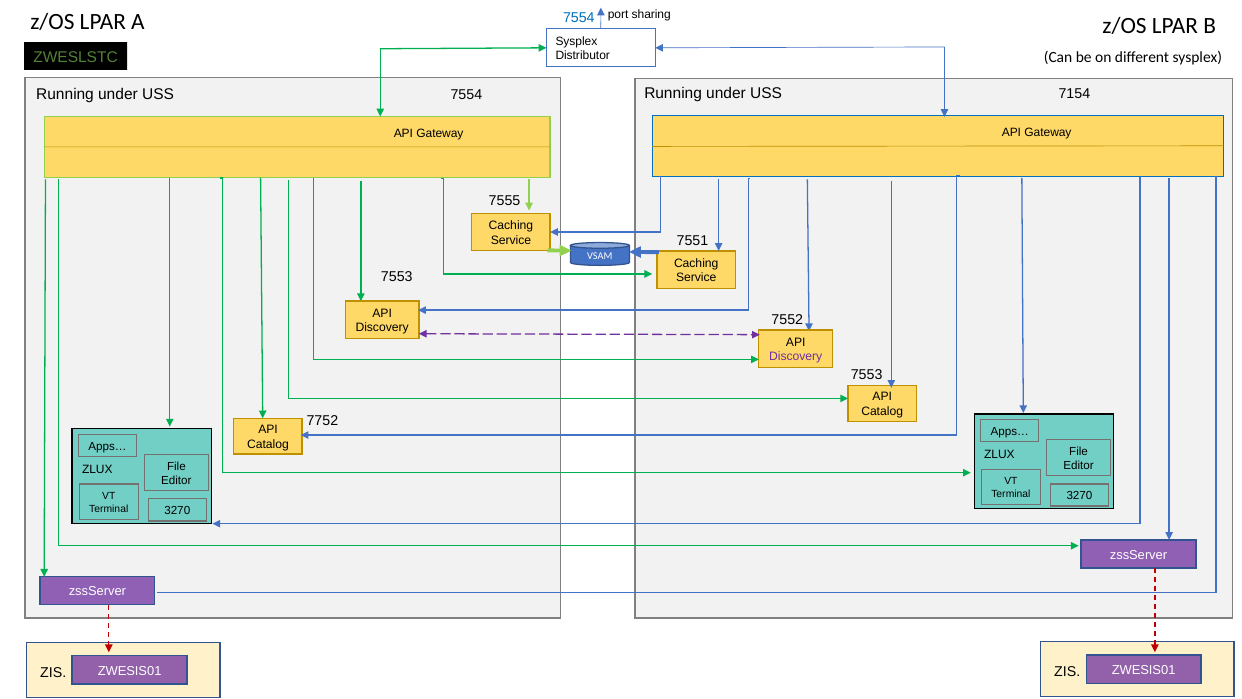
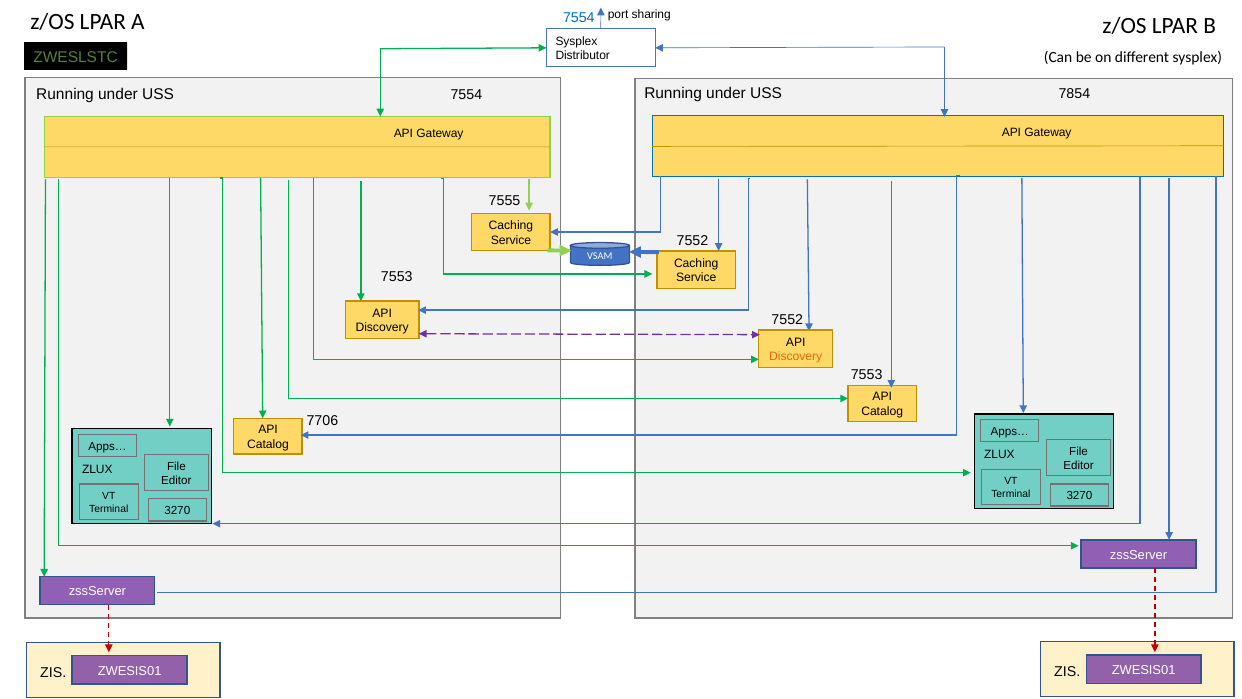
7154: 7154 -> 7854 (1074, 94)
7551: 7551 -> 7552 (692, 240)
Discovery colour: purple -> orange (796, 357)
7752: 7752 -> 7706 (322, 420)
